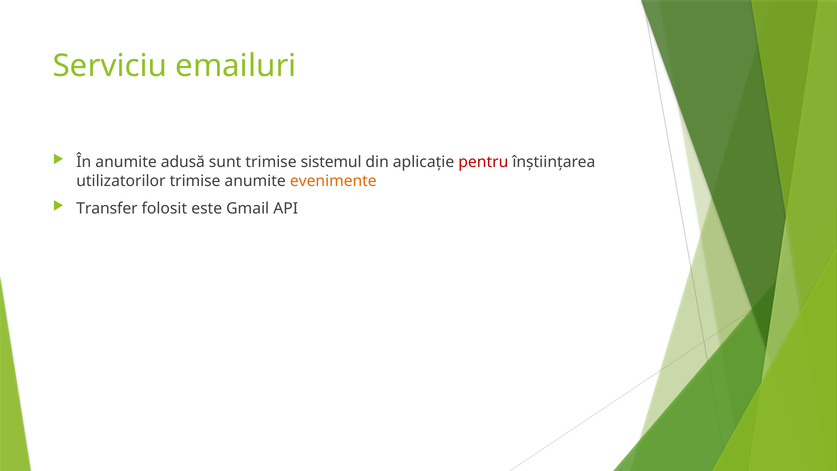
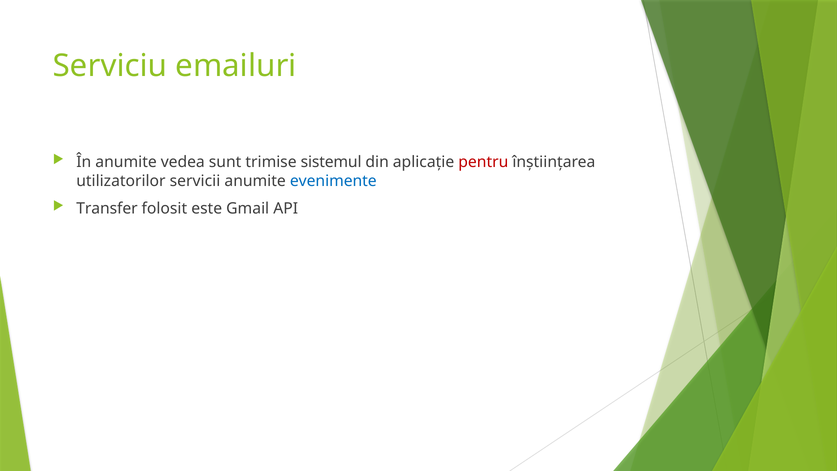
adusă: adusă -> vedea (183, 162)
utilizatorilor trimise: trimise -> servicii (195, 181)
evenimente colour: orange -> blue (333, 181)
